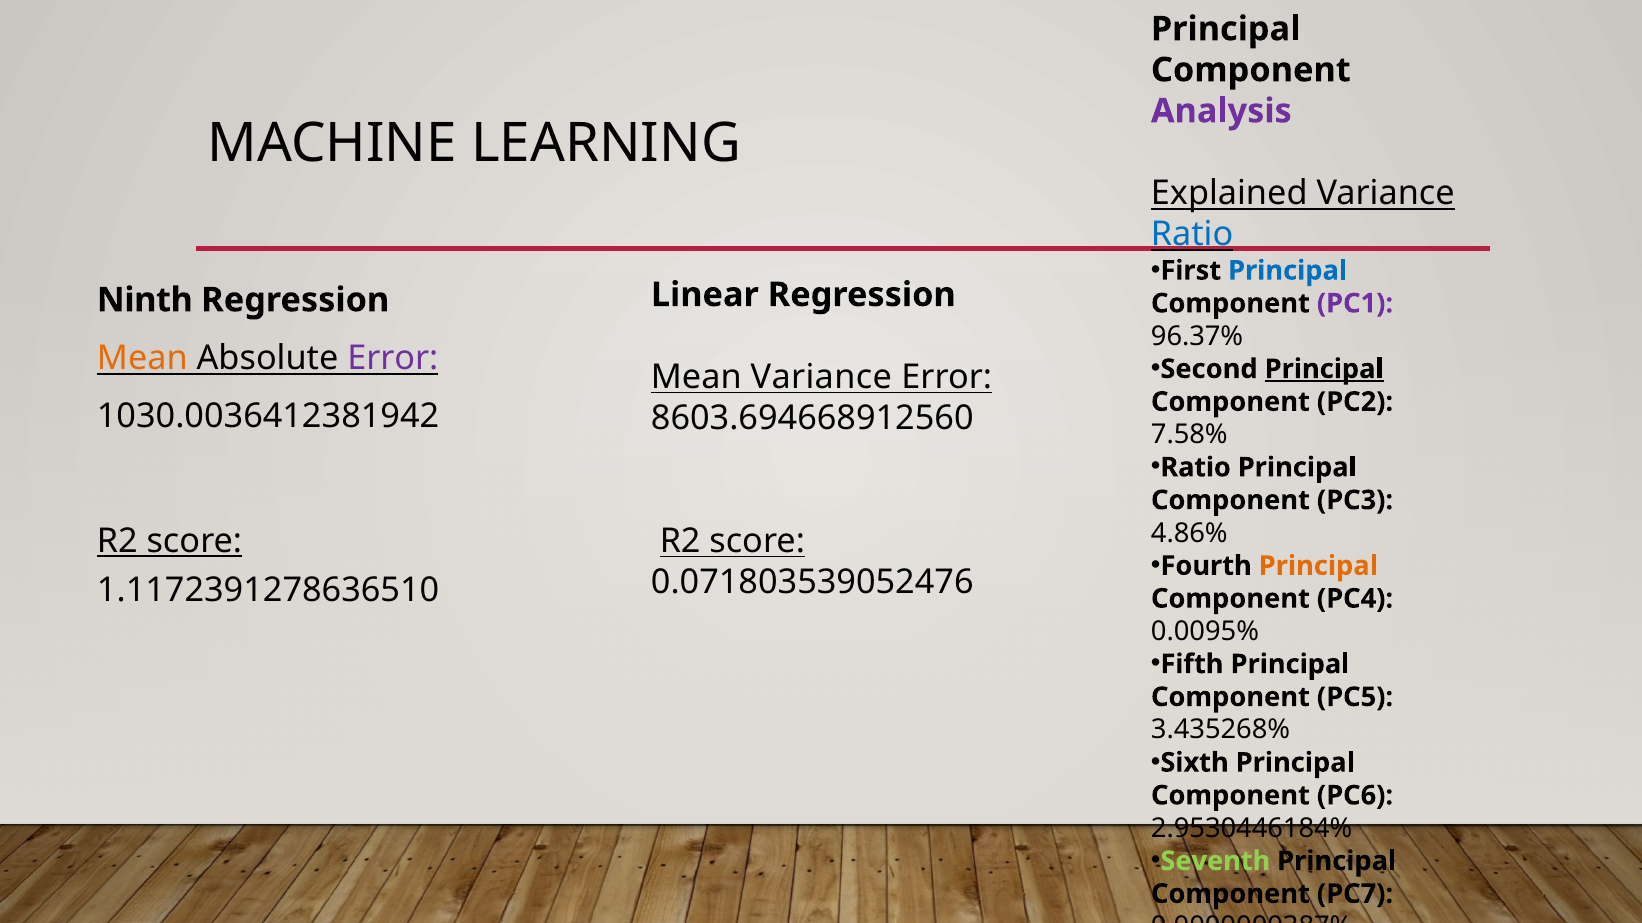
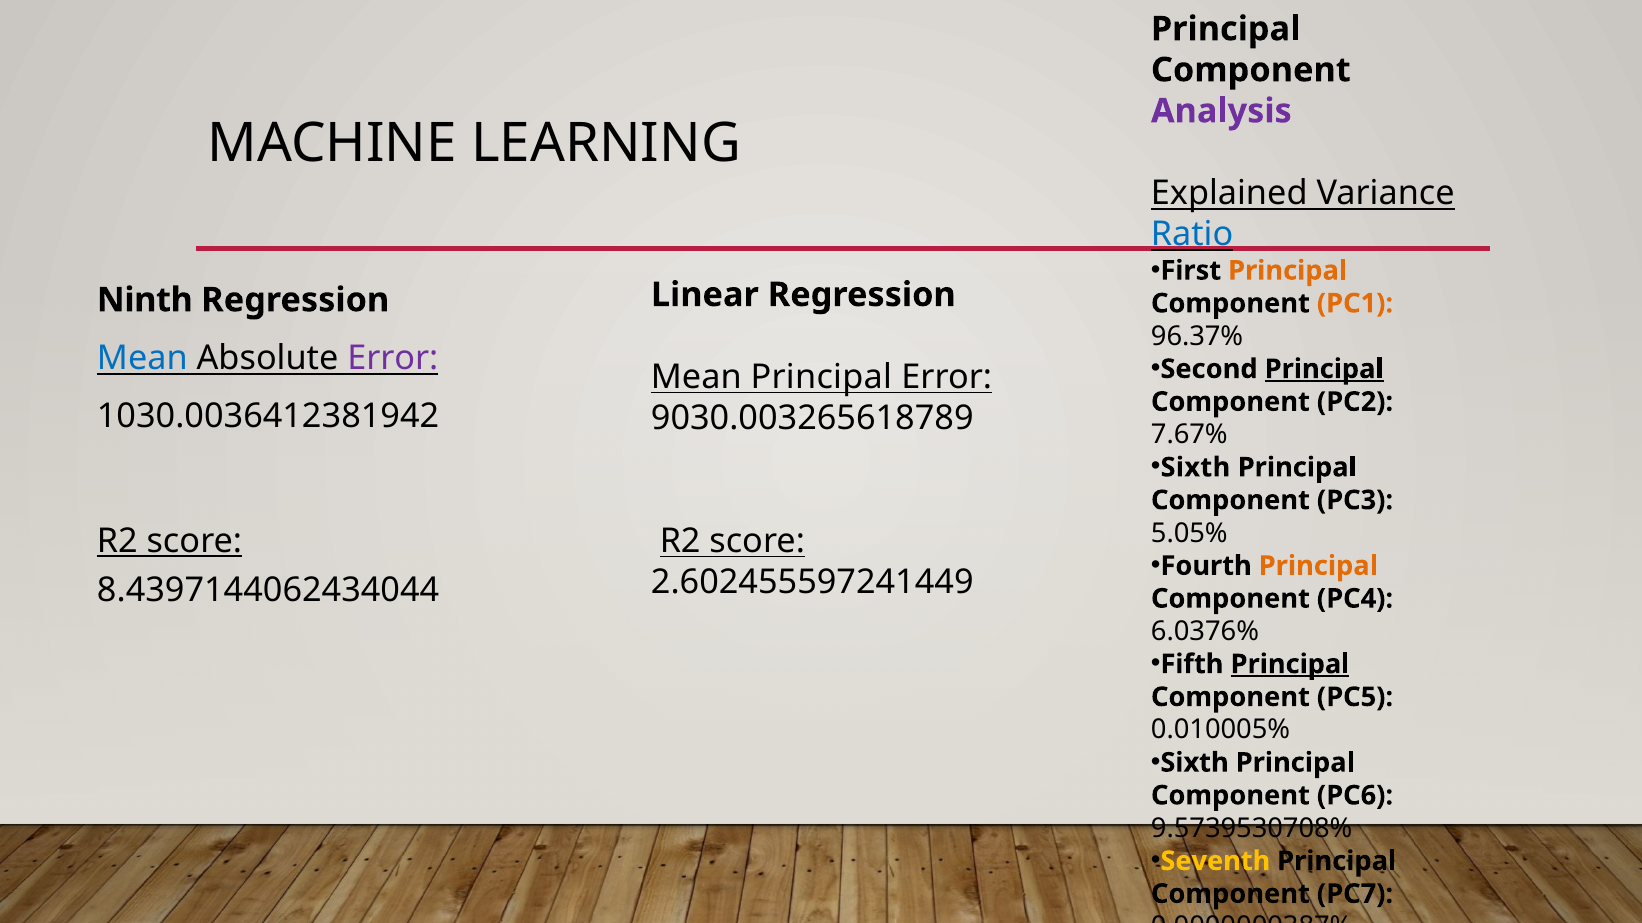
Principal colour: blue -> orange (1288, 271)
PC1 colour: purple -> orange (1355, 304)
Mean colour: orange -> blue (142, 358)
Mean Variance: Variance -> Principal (821, 377)
8603.694668912560: 8603.694668912560 -> 9030.003265618789 (812, 418)
7.58%: 7.58% -> 7.67% (1189, 435)
Ratio: Ratio -> Sixth (1195, 468)
4.86%: 4.86% -> 5.05% (1189, 533)
0.071803539052476: 0.071803539052476 -> 2.602455597241449 (812, 582)
1.1172391278636510: 1.1172391278636510 -> 8.4397144062434044 (268, 590)
0.0095%: 0.0095% -> 6.0376% (1205, 632)
Principal underline: none -> present (1290, 665)
3.435268%: 3.435268% -> 0.010005% (1221, 730)
2.9530446184%: 2.9530446184% -> 9.5739530708% (1252, 829)
Seventh colour: light green -> yellow (1215, 862)
